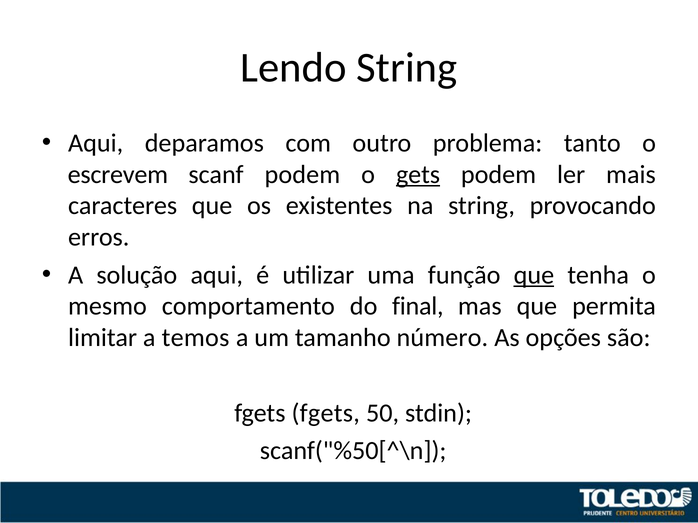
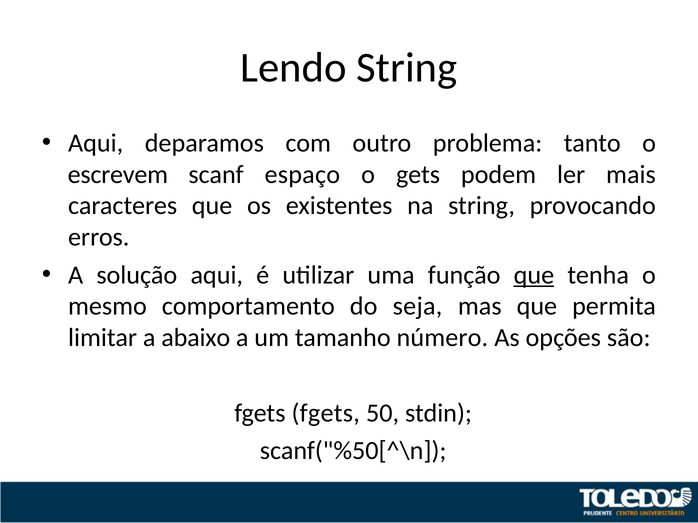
scanf podem: podem -> espaço (302, 175)
gets underline: present -> none (418, 175)
final: final -> seja (418, 307)
temos: temos -> abaixo (196, 338)
